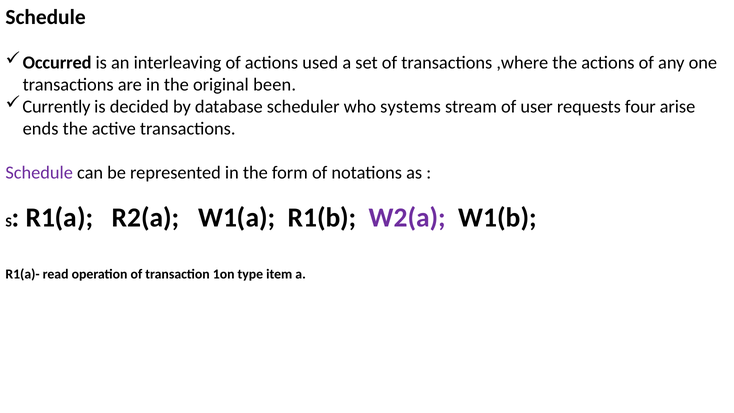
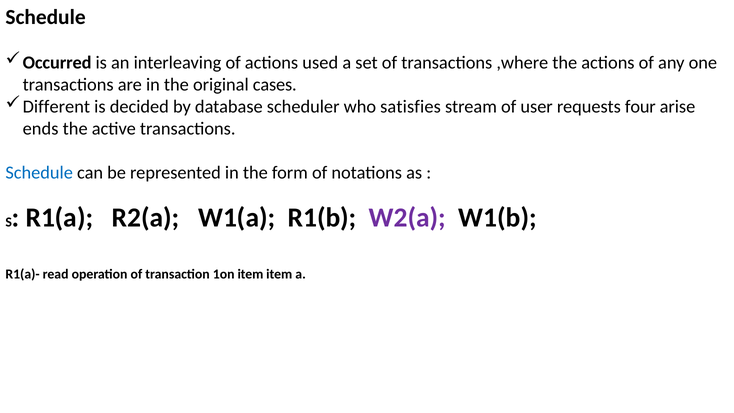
been: been -> cases (275, 85)
Currently: Currently -> Different (56, 107)
systems: systems -> satisfies (411, 107)
Schedule colour: purple -> blue (39, 173)
1on type: type -> item (250, 274)
